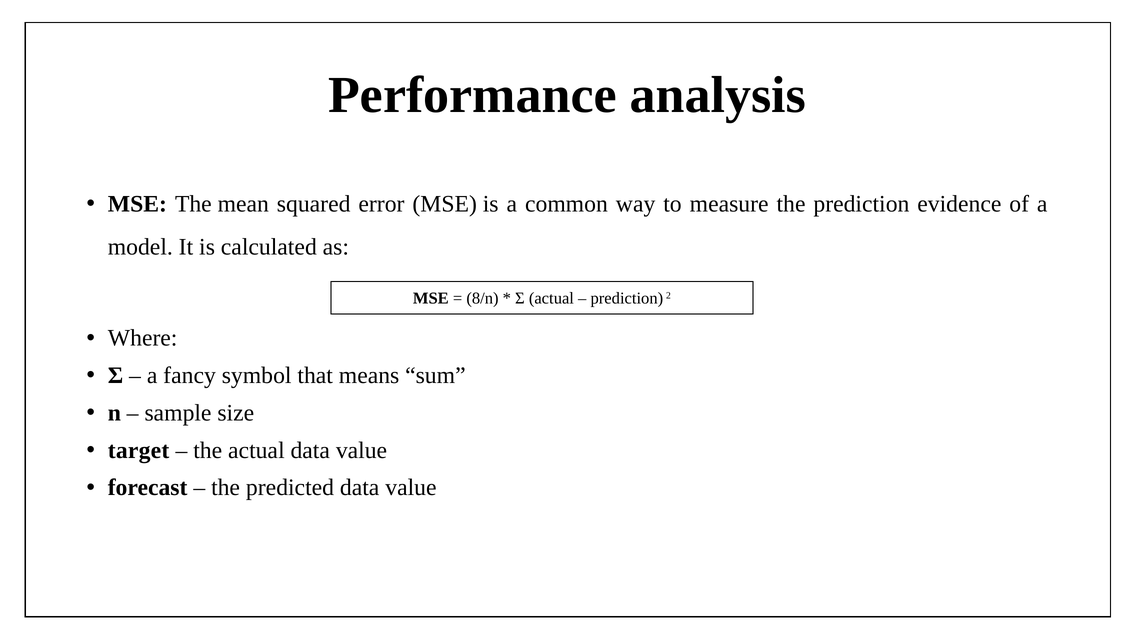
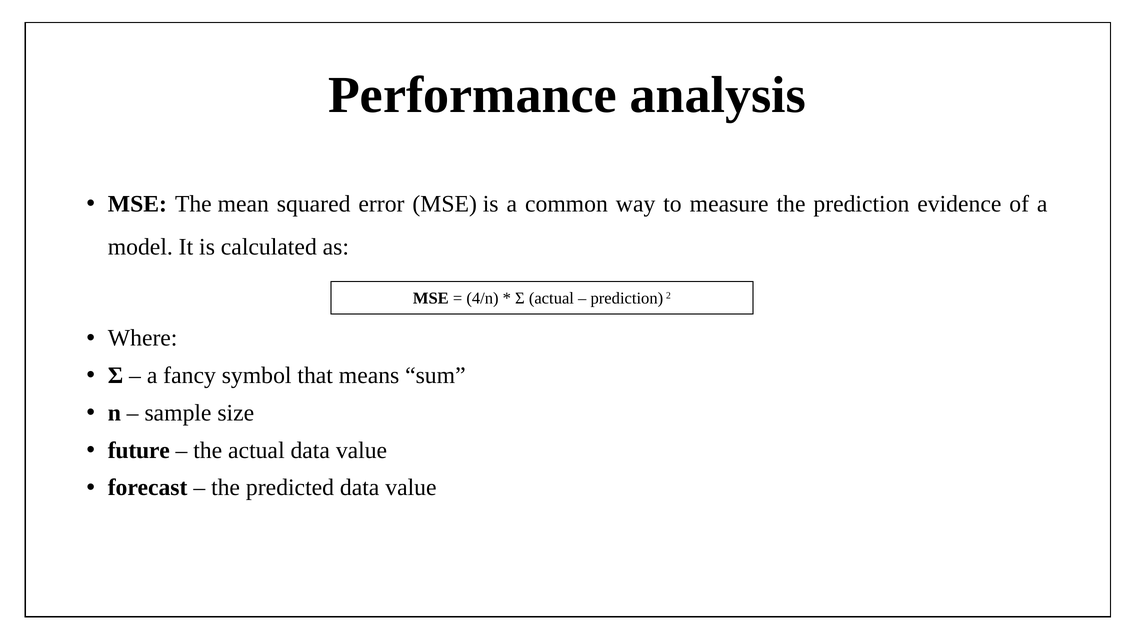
8/n: 8/n -> 4/n (482, 299)
target: target -> future (139, 451)
